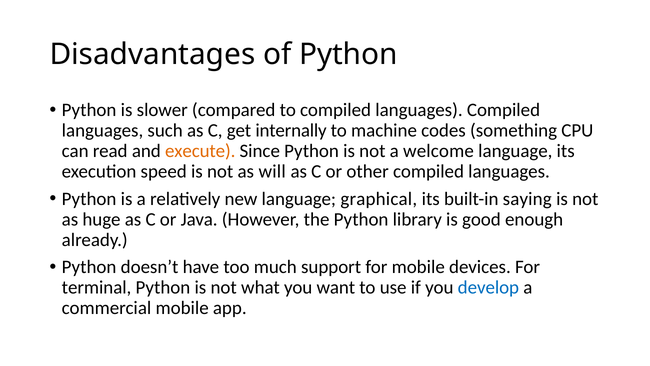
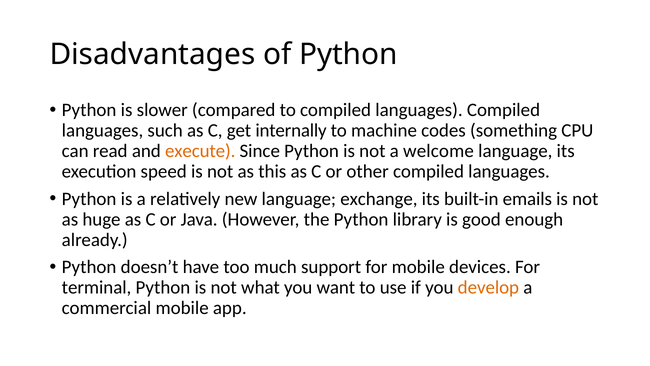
will: will -> this (272, 171)
graphical: graphical -> exchange (379, 199)
saying: saying -> emails (527, 199)
develop colour: blue -> orange (488, 287)
